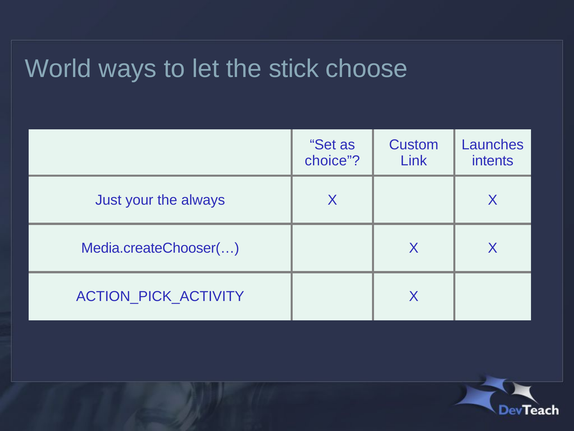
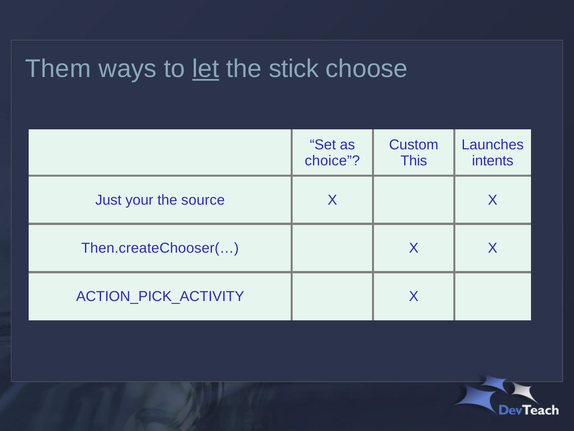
World: World -> Them (58, 69)
let underline: none -> present (206, 69)
Link: Link -> This (414, 161)
always: always -> source (203, 200)
Media.createChooser(…: Media.createChooser(… -> Then.createChooser(… (160, 248)
